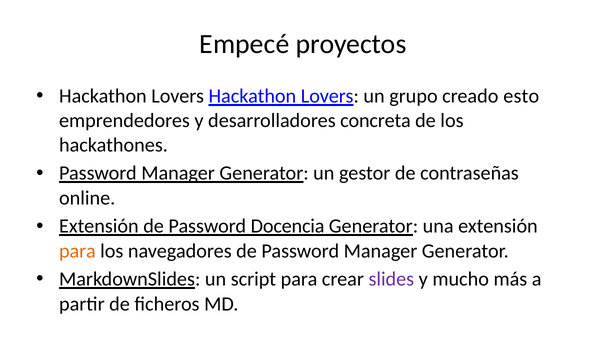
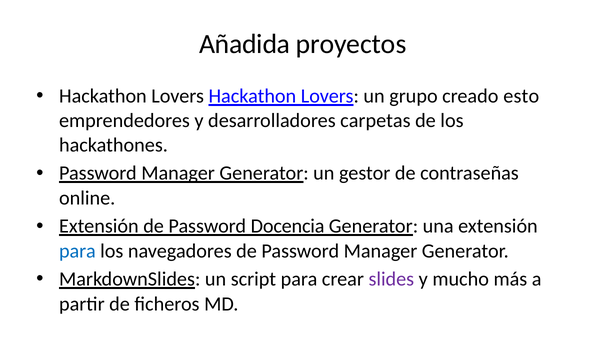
Empecé: Empecé -> Añadida (245, 44)
concreta: concreta -> carpetas (375, 121)
para colour: orange -> blue (77, 251)
